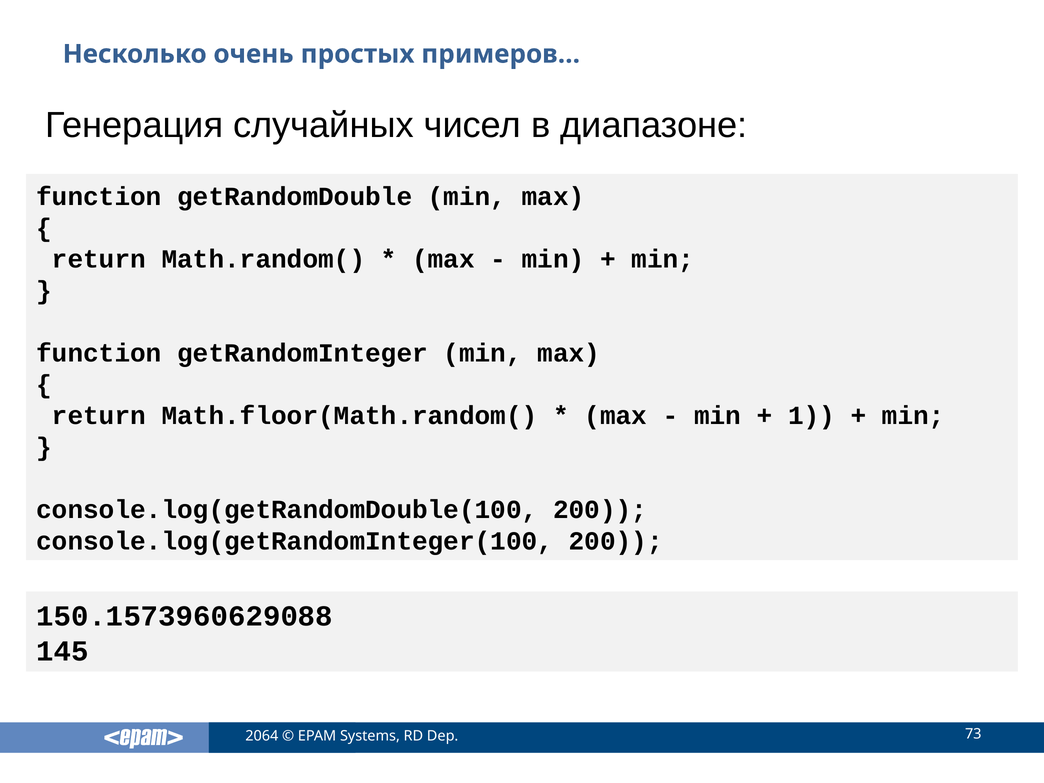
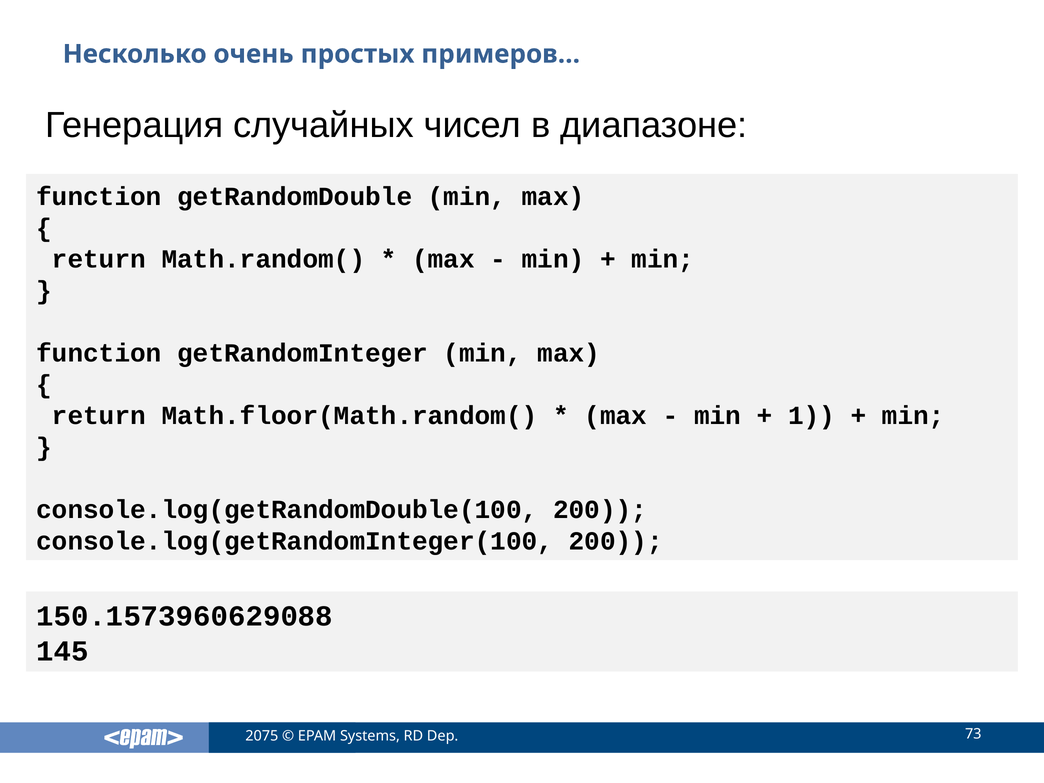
2064: 2064 -> 2075 (262, 736)
